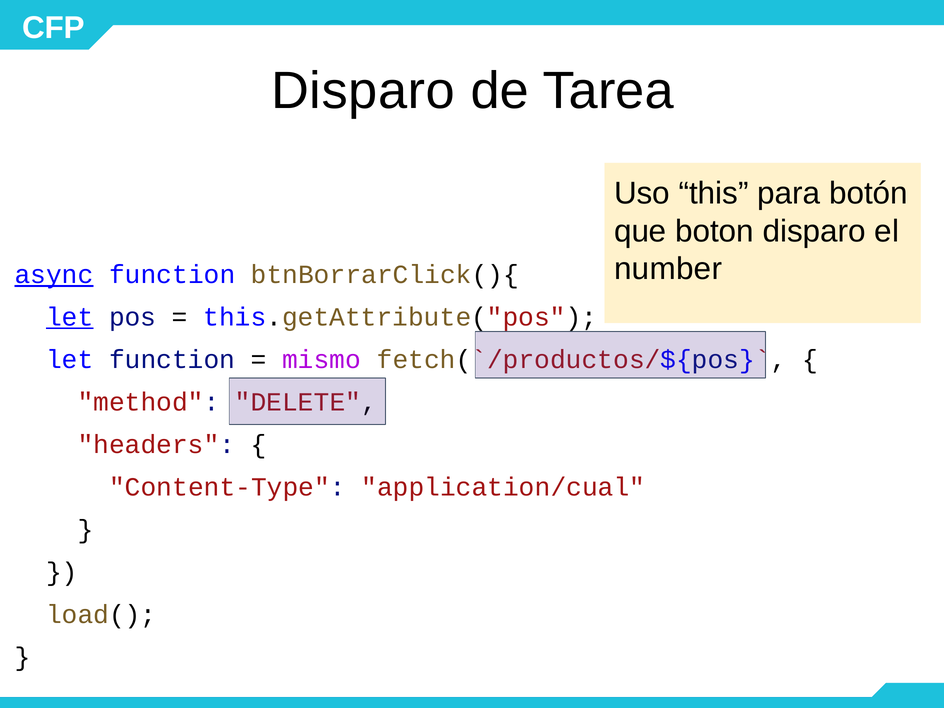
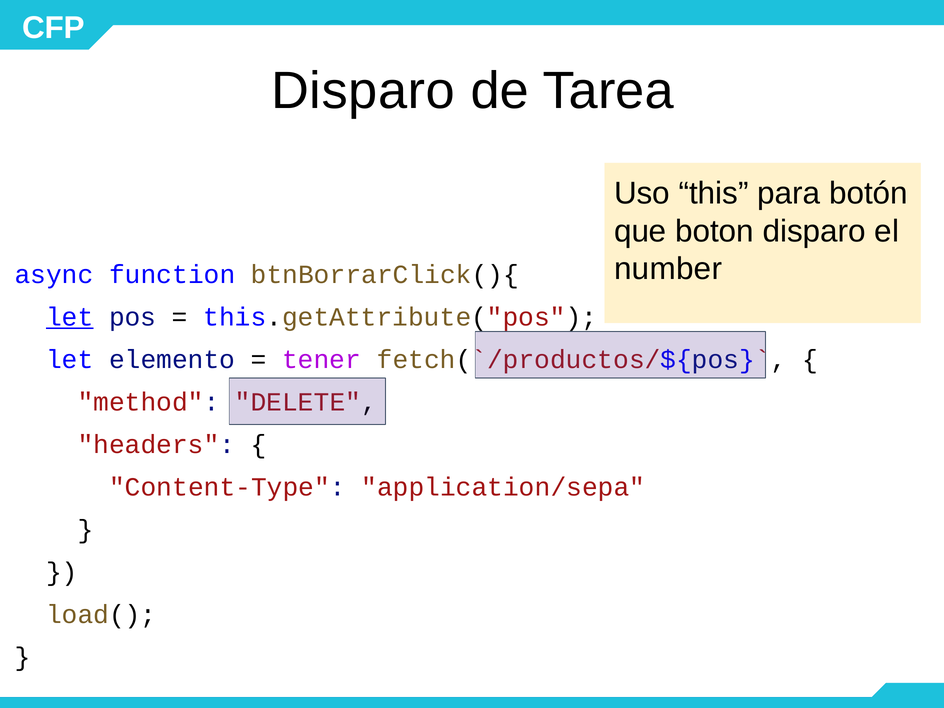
async underline: present -> none (54, 275)
let function: function -> elemento (172, 360)
mismo: mismo -> tener (322, 360)
application/cual: application/cual -> application/sepa (503, 487)
